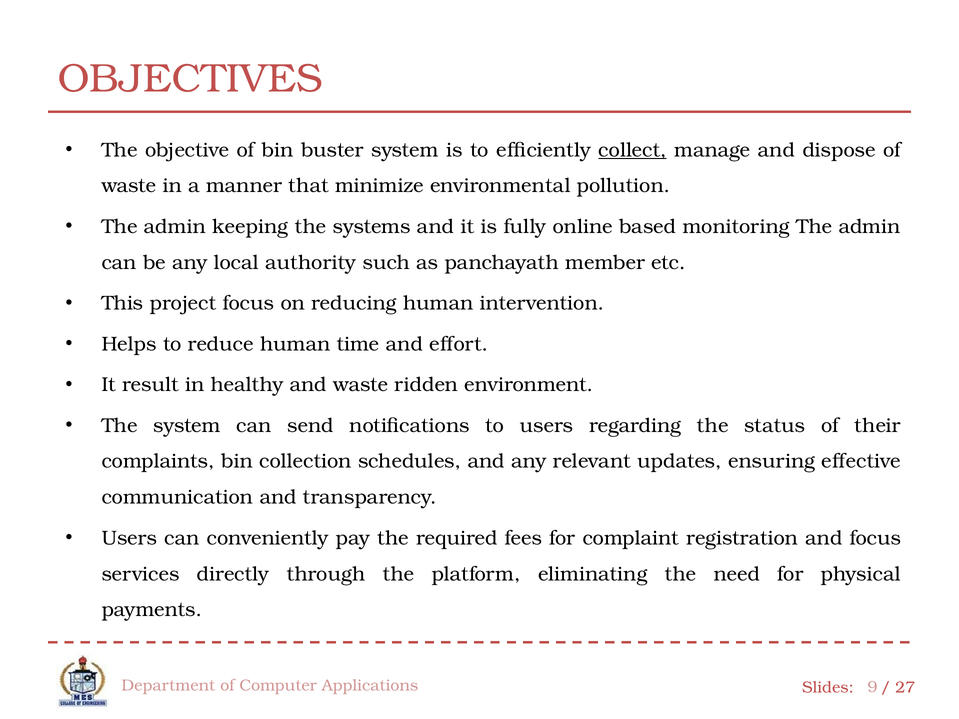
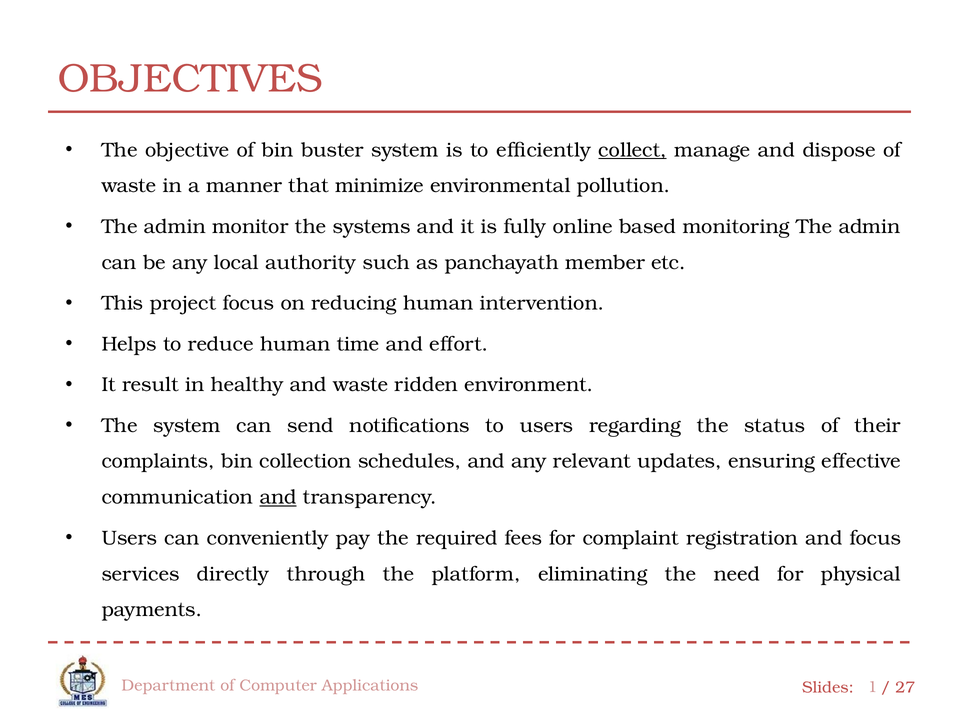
keeping: keeping -> monitor (250, 227)
and underline: none -> present (278, 497)
9: 9 -> 1 (873, 687)
